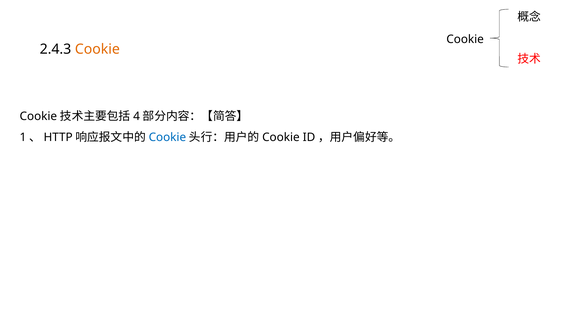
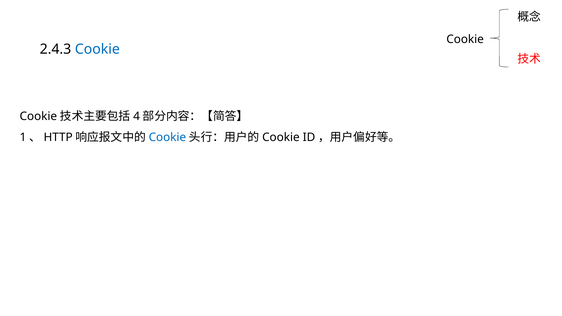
Cookie colour: orange -> blue (97, 49)
